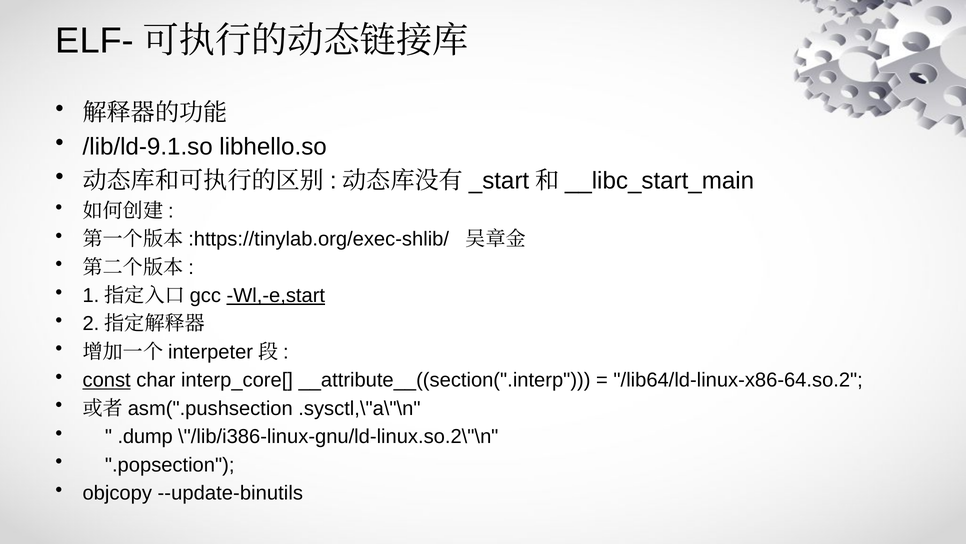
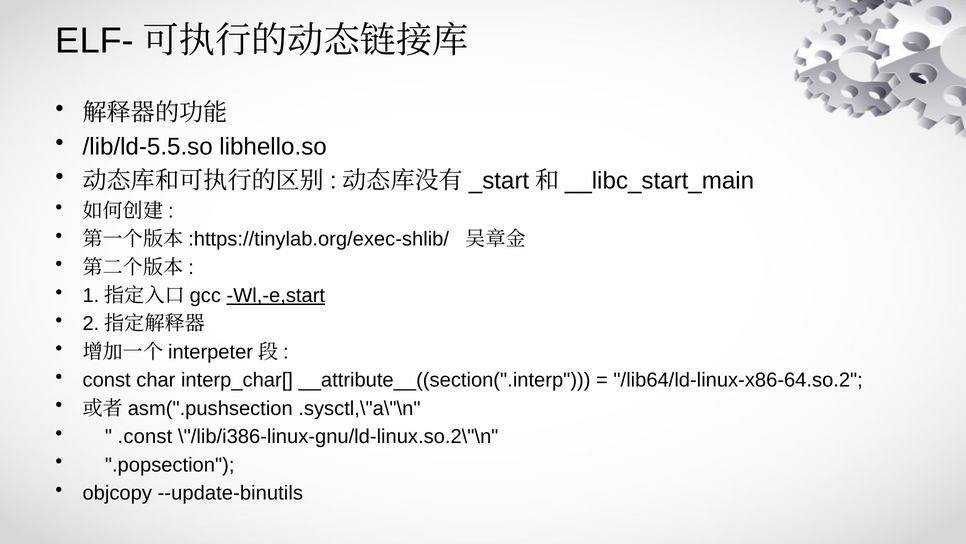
/lib/ld-9.1.so: /lib/ld-9.1.so -> /lib/ld-5.5.so (148, 147)
const underline: present -> none (107, 380)
interp_core[: interp_core[ -> interp_char[ (237, 380)
.dump: .dump -> .const (145, 436)
